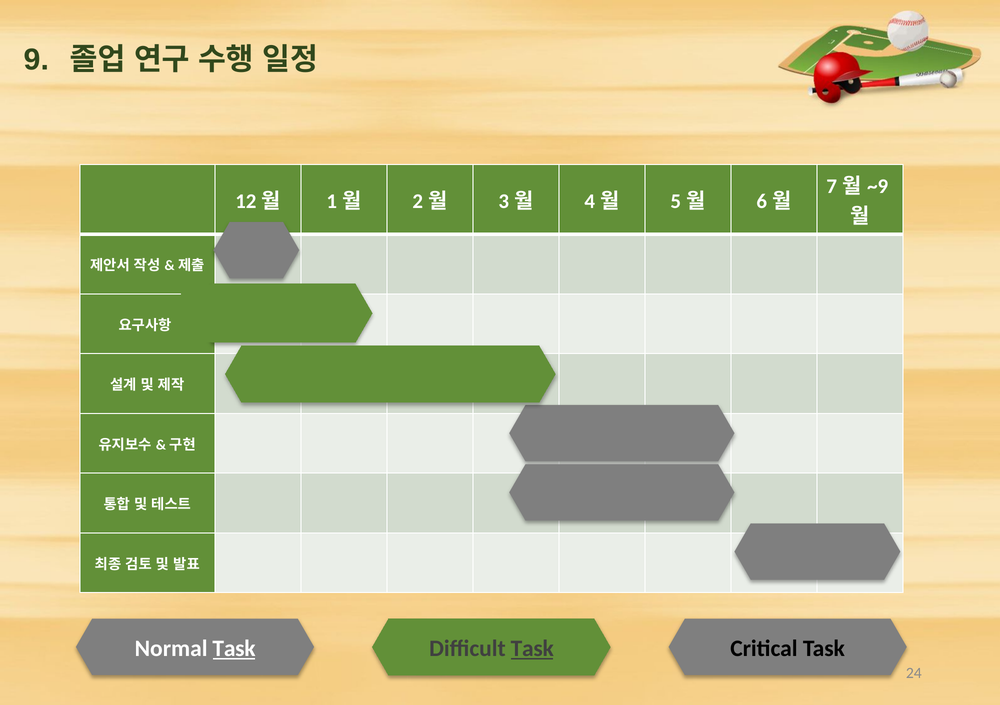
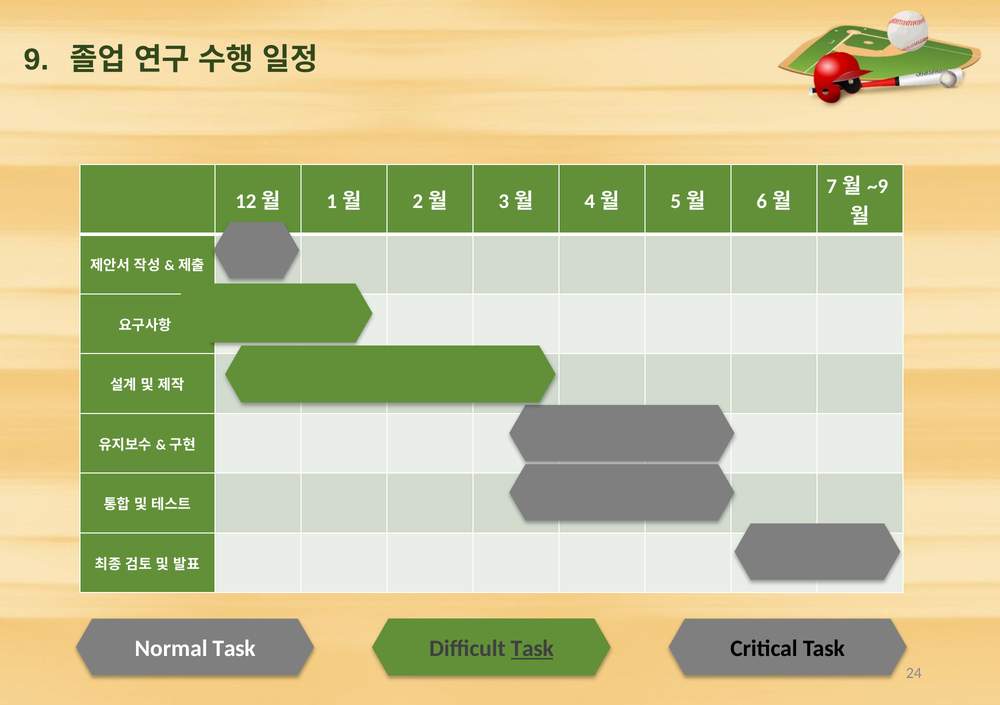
Task underline: present -> none (234, 649)
